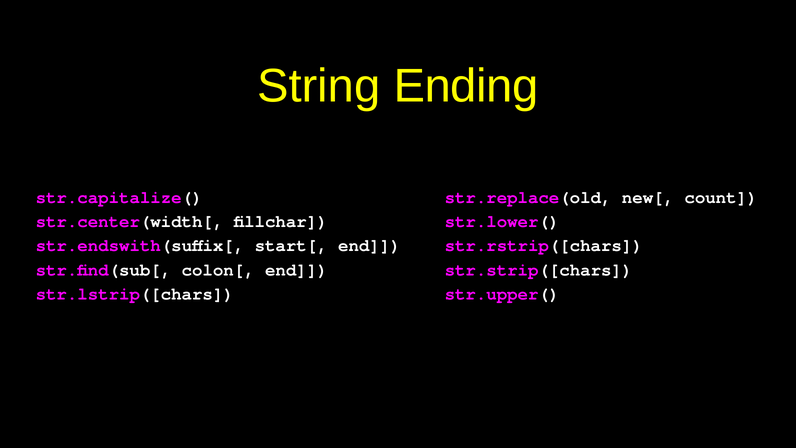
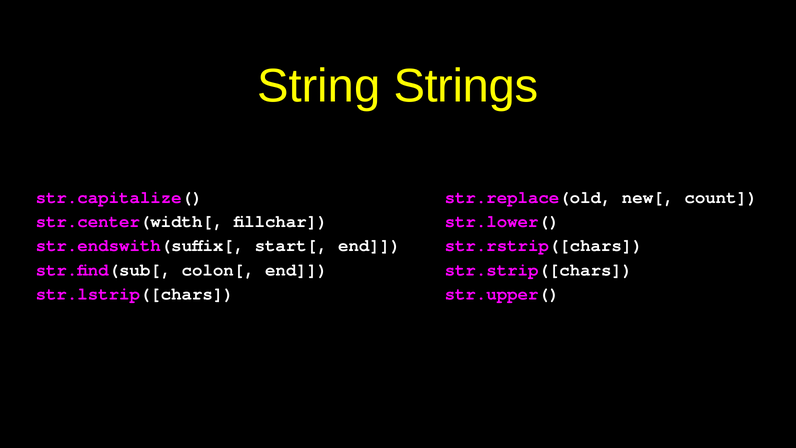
Ending: Ending -> Strings (466, 86)
